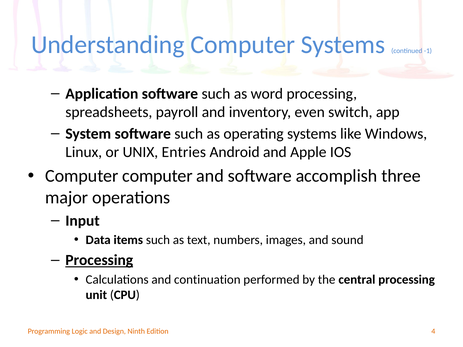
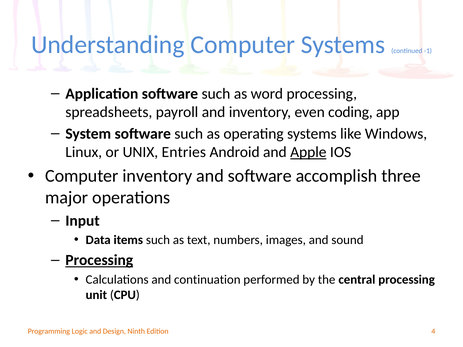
switch: switch -> coding (350, 112)
Apple underline: none -> present (308, 152)
Computer computer: computer -> inventory (157, 176)
